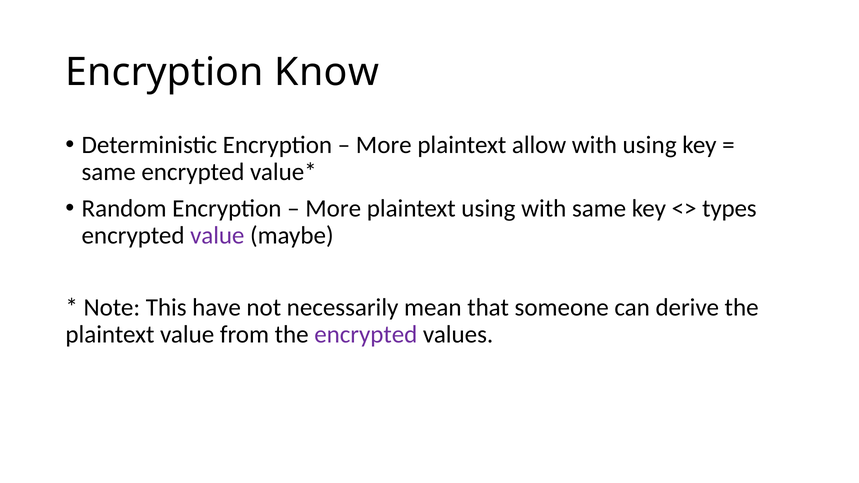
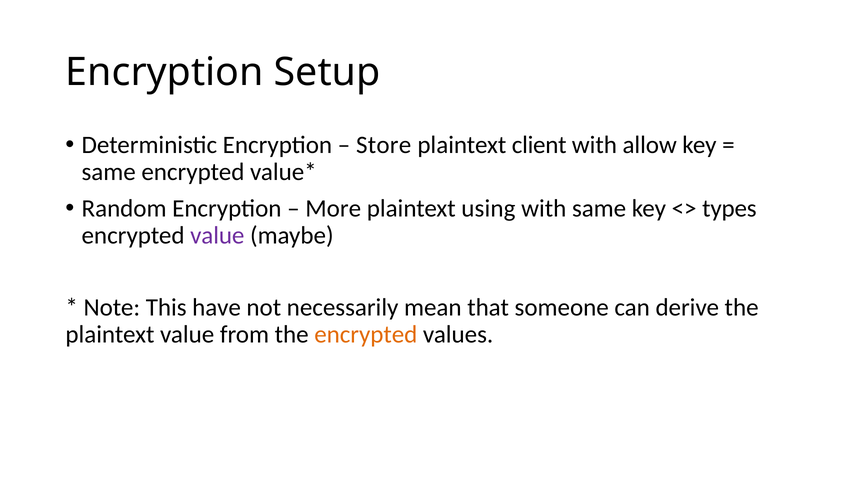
Know: Know -> Setup (327, 72)
More: More -> Store (384, 145)
allow: allow -> client (539, 145)
with using: using -> allow (650, 145)
encrypted colour: purple -> orange (366, 334)
